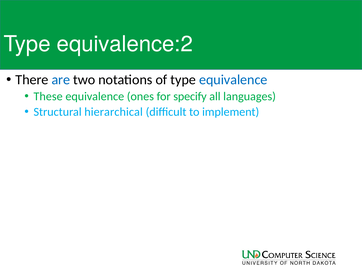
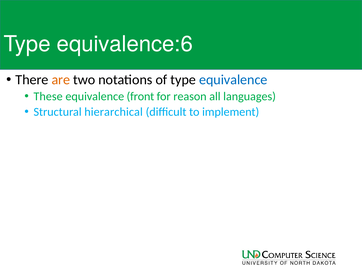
equivalence:2: equivalence:2 -> equivalence:6 (125, 44)
are colour: blue -> orange (61, 80)
ones: ones -> front (140, 96)
specify: specify -> reason (190, 96)
